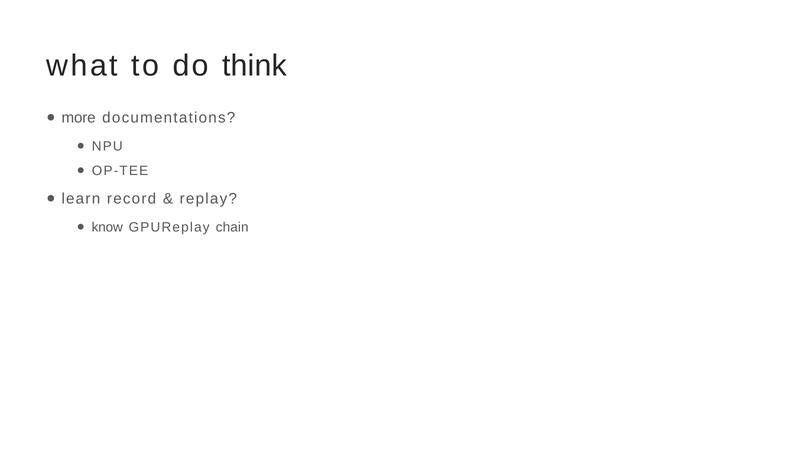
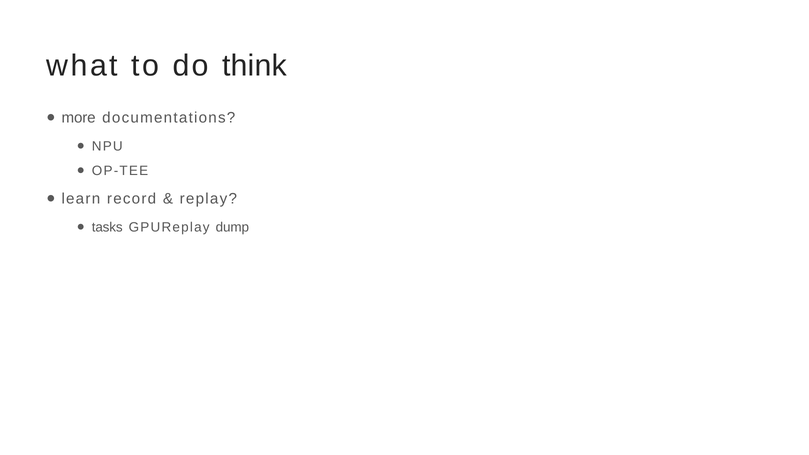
know: know -> tasks (107, 227)
chain: chain -> dump (232, 227)
